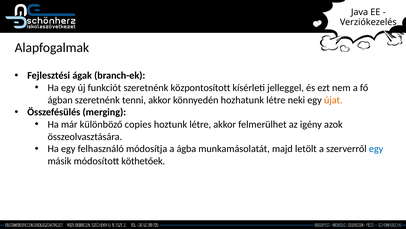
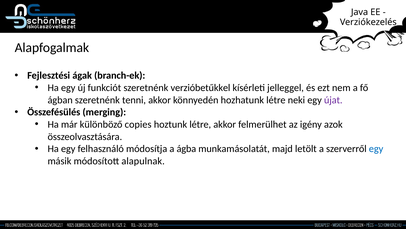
központosított: központosított -> verzióbetűkkel (200, 88)
újat colour: orange -> purple (333, 100)
köthetőek: köthetőek -> alapulnak (143, 161)
